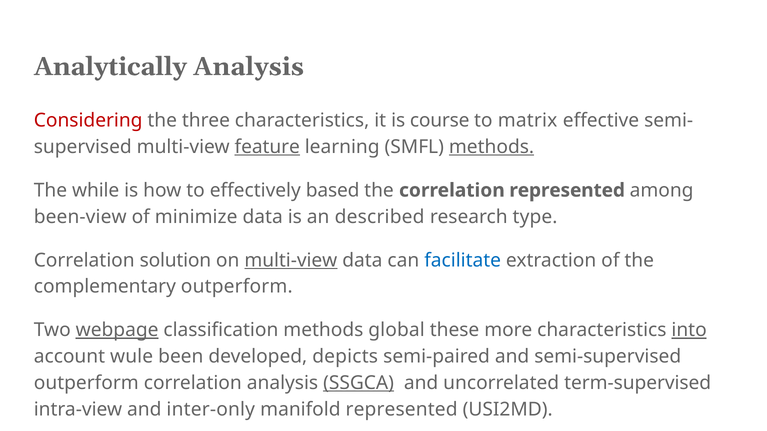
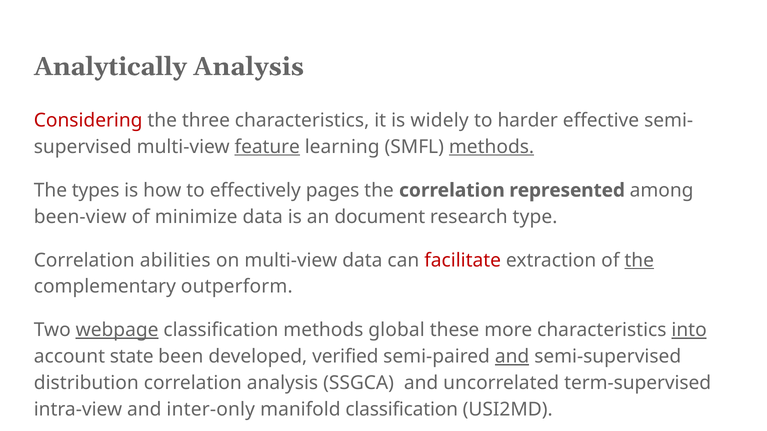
course: course -> widely (440, 121)
matrix: matrix -> harder (528, 121)
while: while -> types (96, 191)
based: based -> pages (333, 191)
described: described -> document (380, 217)
solution: solution -> abilities (175, 260)
multi-view underline: present -> none (291, 260)
facilitate colour: blue -> red (463, 260)
the underline: none -> present (639, 260)
wule: wule -> state (132, 357)
depicts: depicts -> verified (345, 357)
and underline: none -> present (512, 357)
outperform: outperform -> distribution (86, 383)
SSGCA underline: present -> none (359, 383)
manifold represented: represented -> classification (402, 410)
